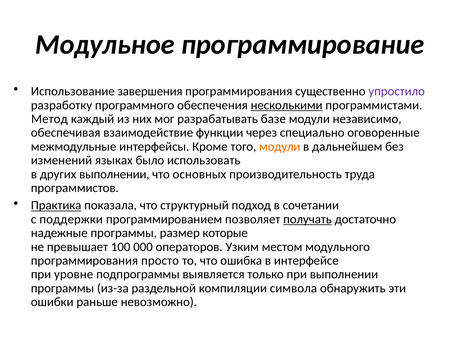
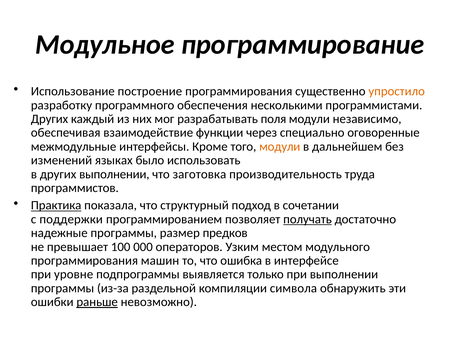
завершения: завершения -> построение (150, 91)
упростило colour: purple -> orange (397, 91)
несколькими underline: present -> none (287, 105)
Метод: Метод -> Других (50, 119)
базе: базе -> поля (273, 119)
основных: основных -> заготовка (199, 174)
которые: которые -> предков (225, 233)
просто: просто -> машин (160, 261)
раньше underline: none -> present (97, 302)
